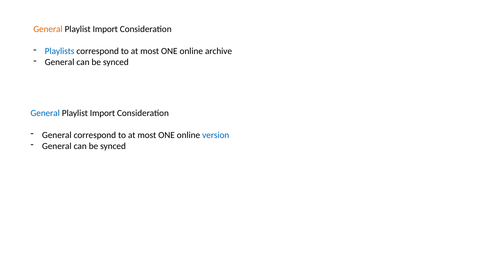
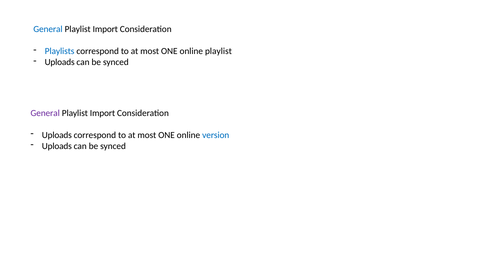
General colour: orange -> blue (48, 29)
online archive: archive -> playlist (218, 51)
General: General -> Uploads (60, 62)
General colour: blue -> purple (45, 113)
General: General -> Uploads (57, 135)
General: General -> Uploads (57, 146)
